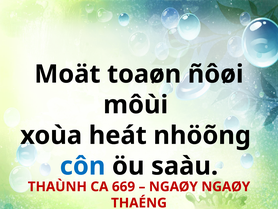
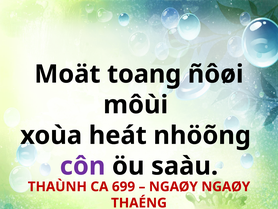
toaøn: toaøn -> toang (144, 74)
côn colour: blue -> purple (83, 166)
669: 669 -> 699 (124, 186)
